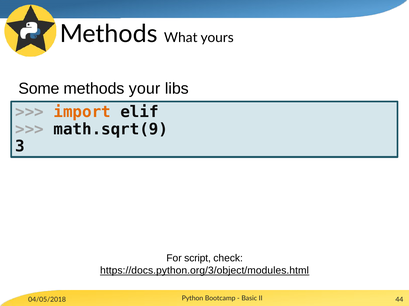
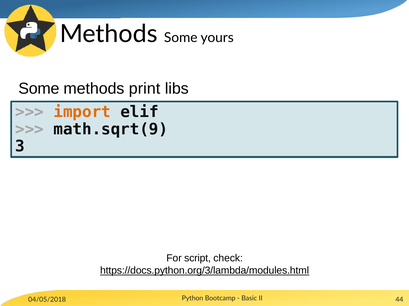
Methods What: What -> Some (181, 38)
your: your -> print (145, 89)
https://docs.python.org/3/object/modules.html: https://docs.python.org/3/object/modules.html -> https://docs.python.org/3/lambda/modules.html (205, 271)
